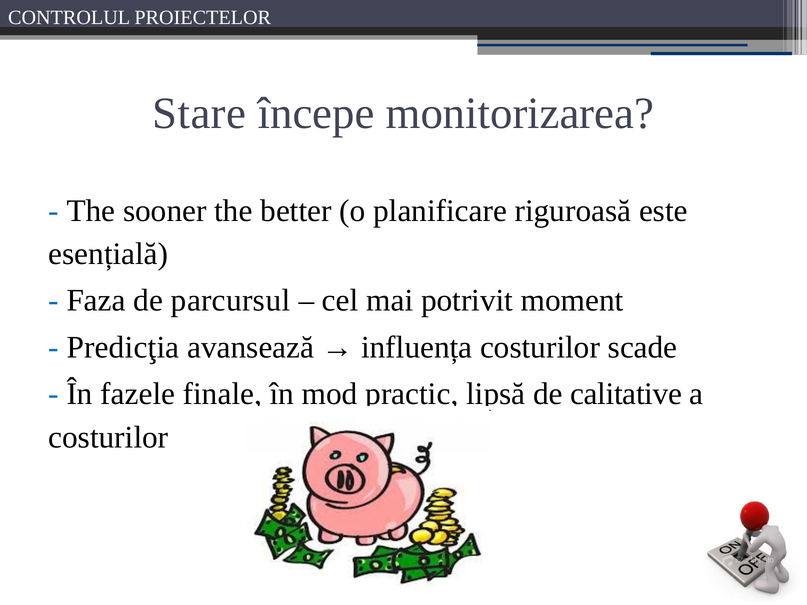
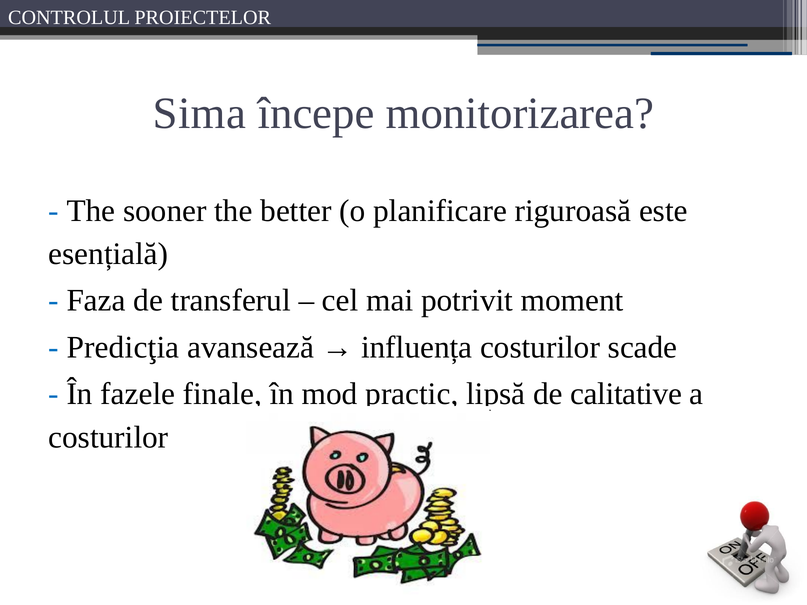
Stare: Stare -> Sima (199, 114)
parcursul: parcursul -> transferul (231, 301)
